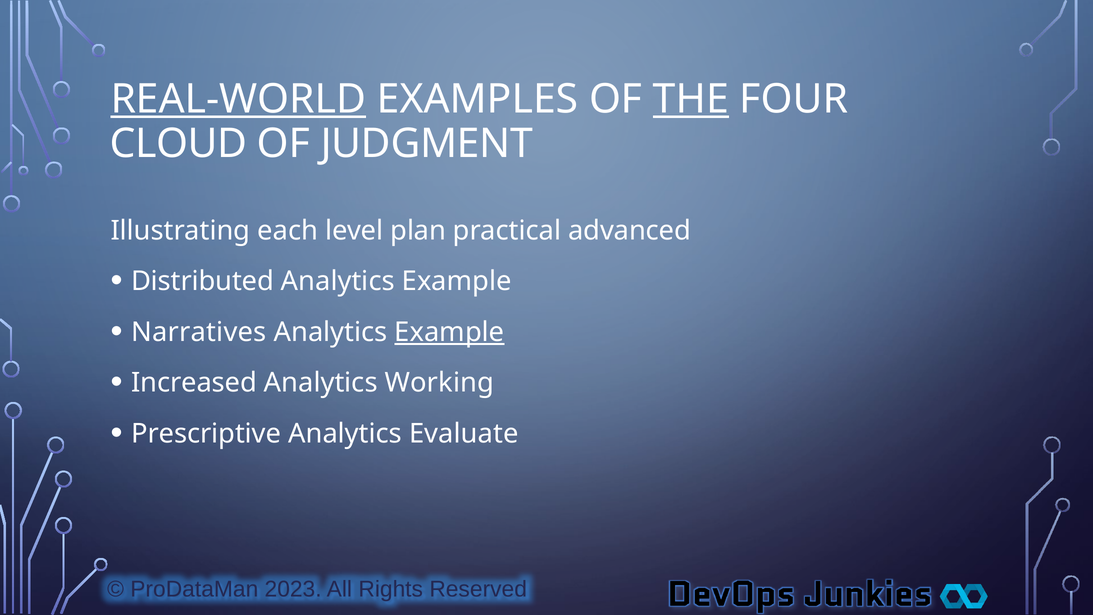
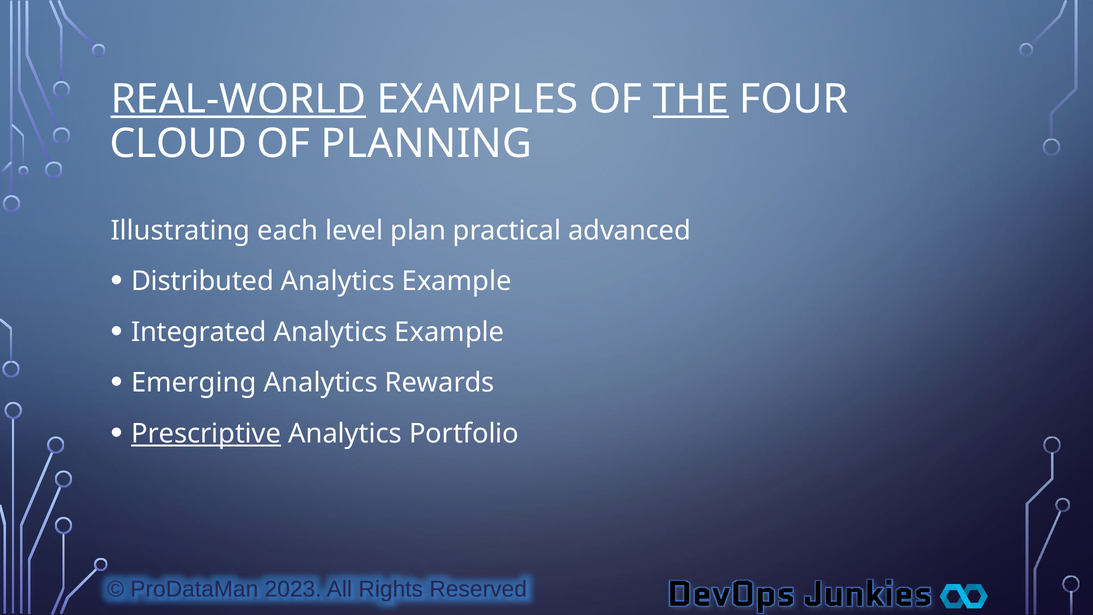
JUDGMENT: JUDGMENT -> PLANNING (426, 144)
Narratives: Narratives -> Integrated (199, 332)
Example underline: present -> none (449, 332)
Increased: Increased -> Emerging (194, 383)
Working: Working -> Rewards (440, 383)
Prescriptive underline: none -> present (206, 434)
Evaluate: Evaluate -> Portfolio (464, 434)
